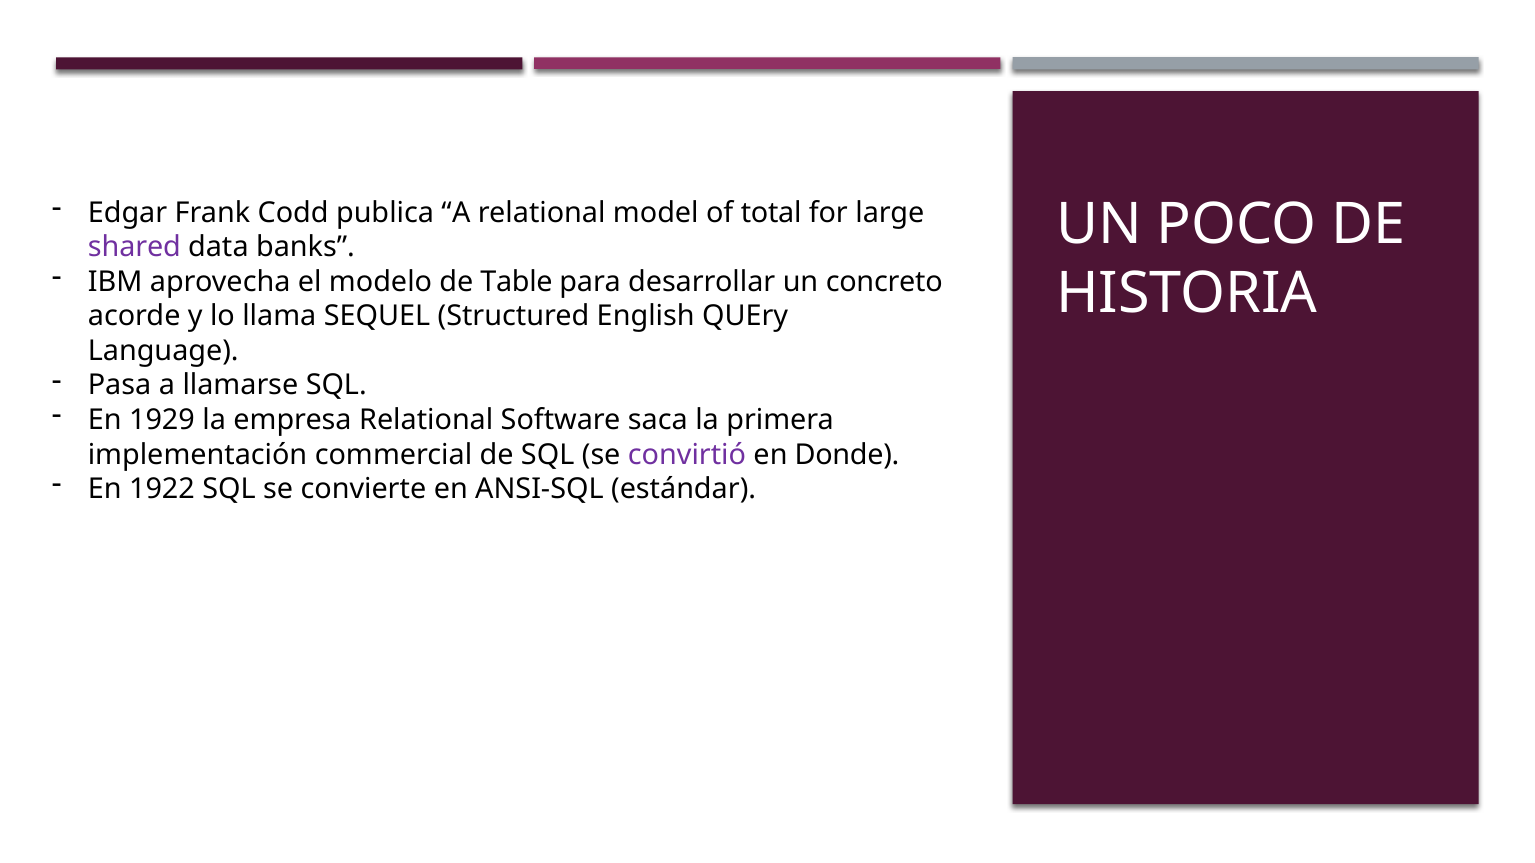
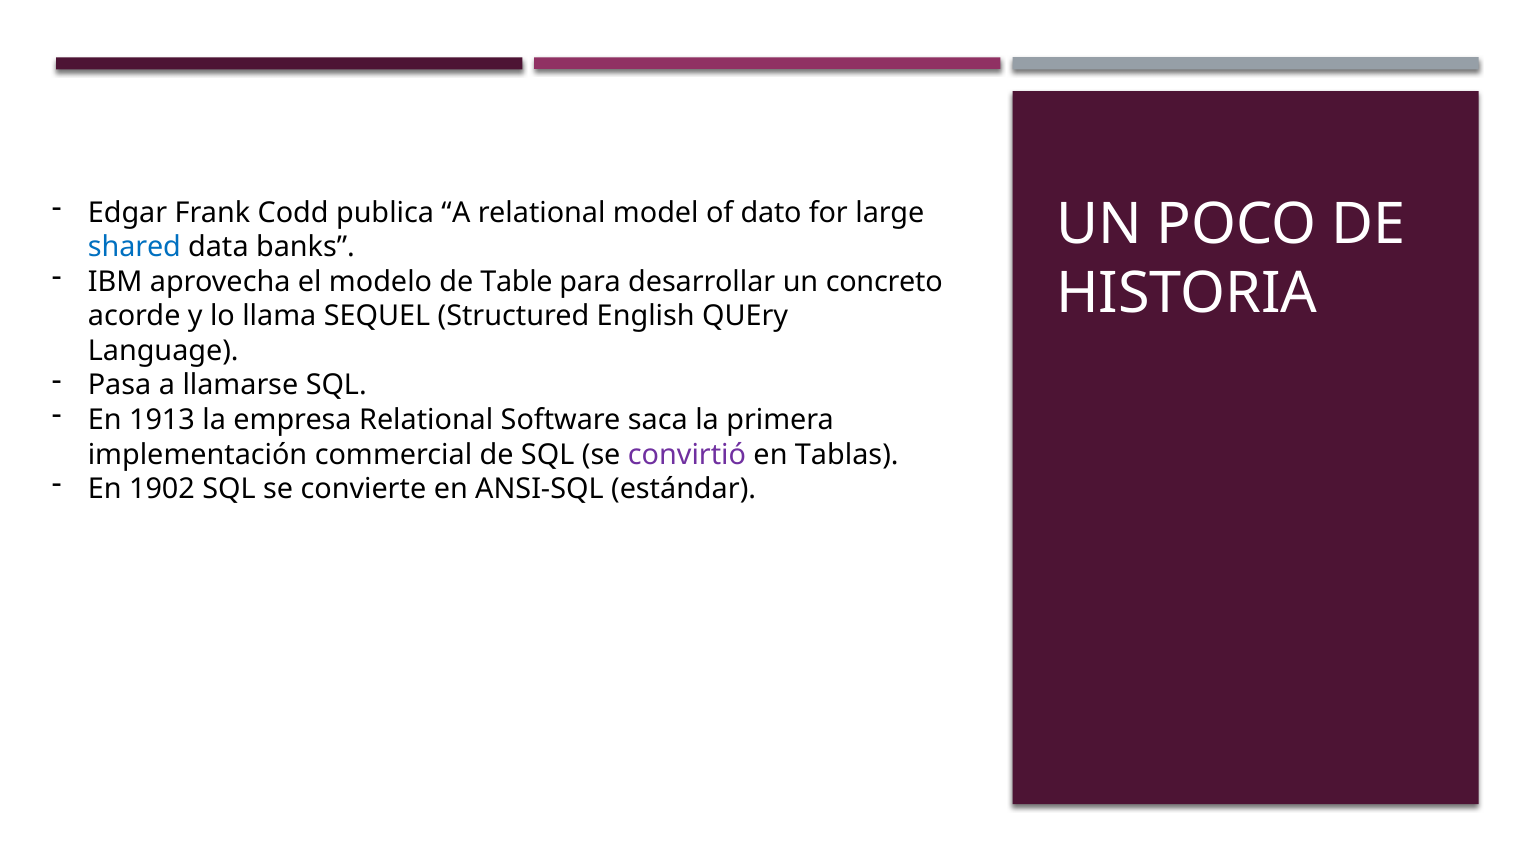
total: total -> dato (771, 213)
shared colour: purple -> blue (134, 248)
1929: 1929 -> 1913 (162, 420)
Donde: Donde -> Tablas (847, 455)
1922: 1922 -> 1902 (162, 489)
